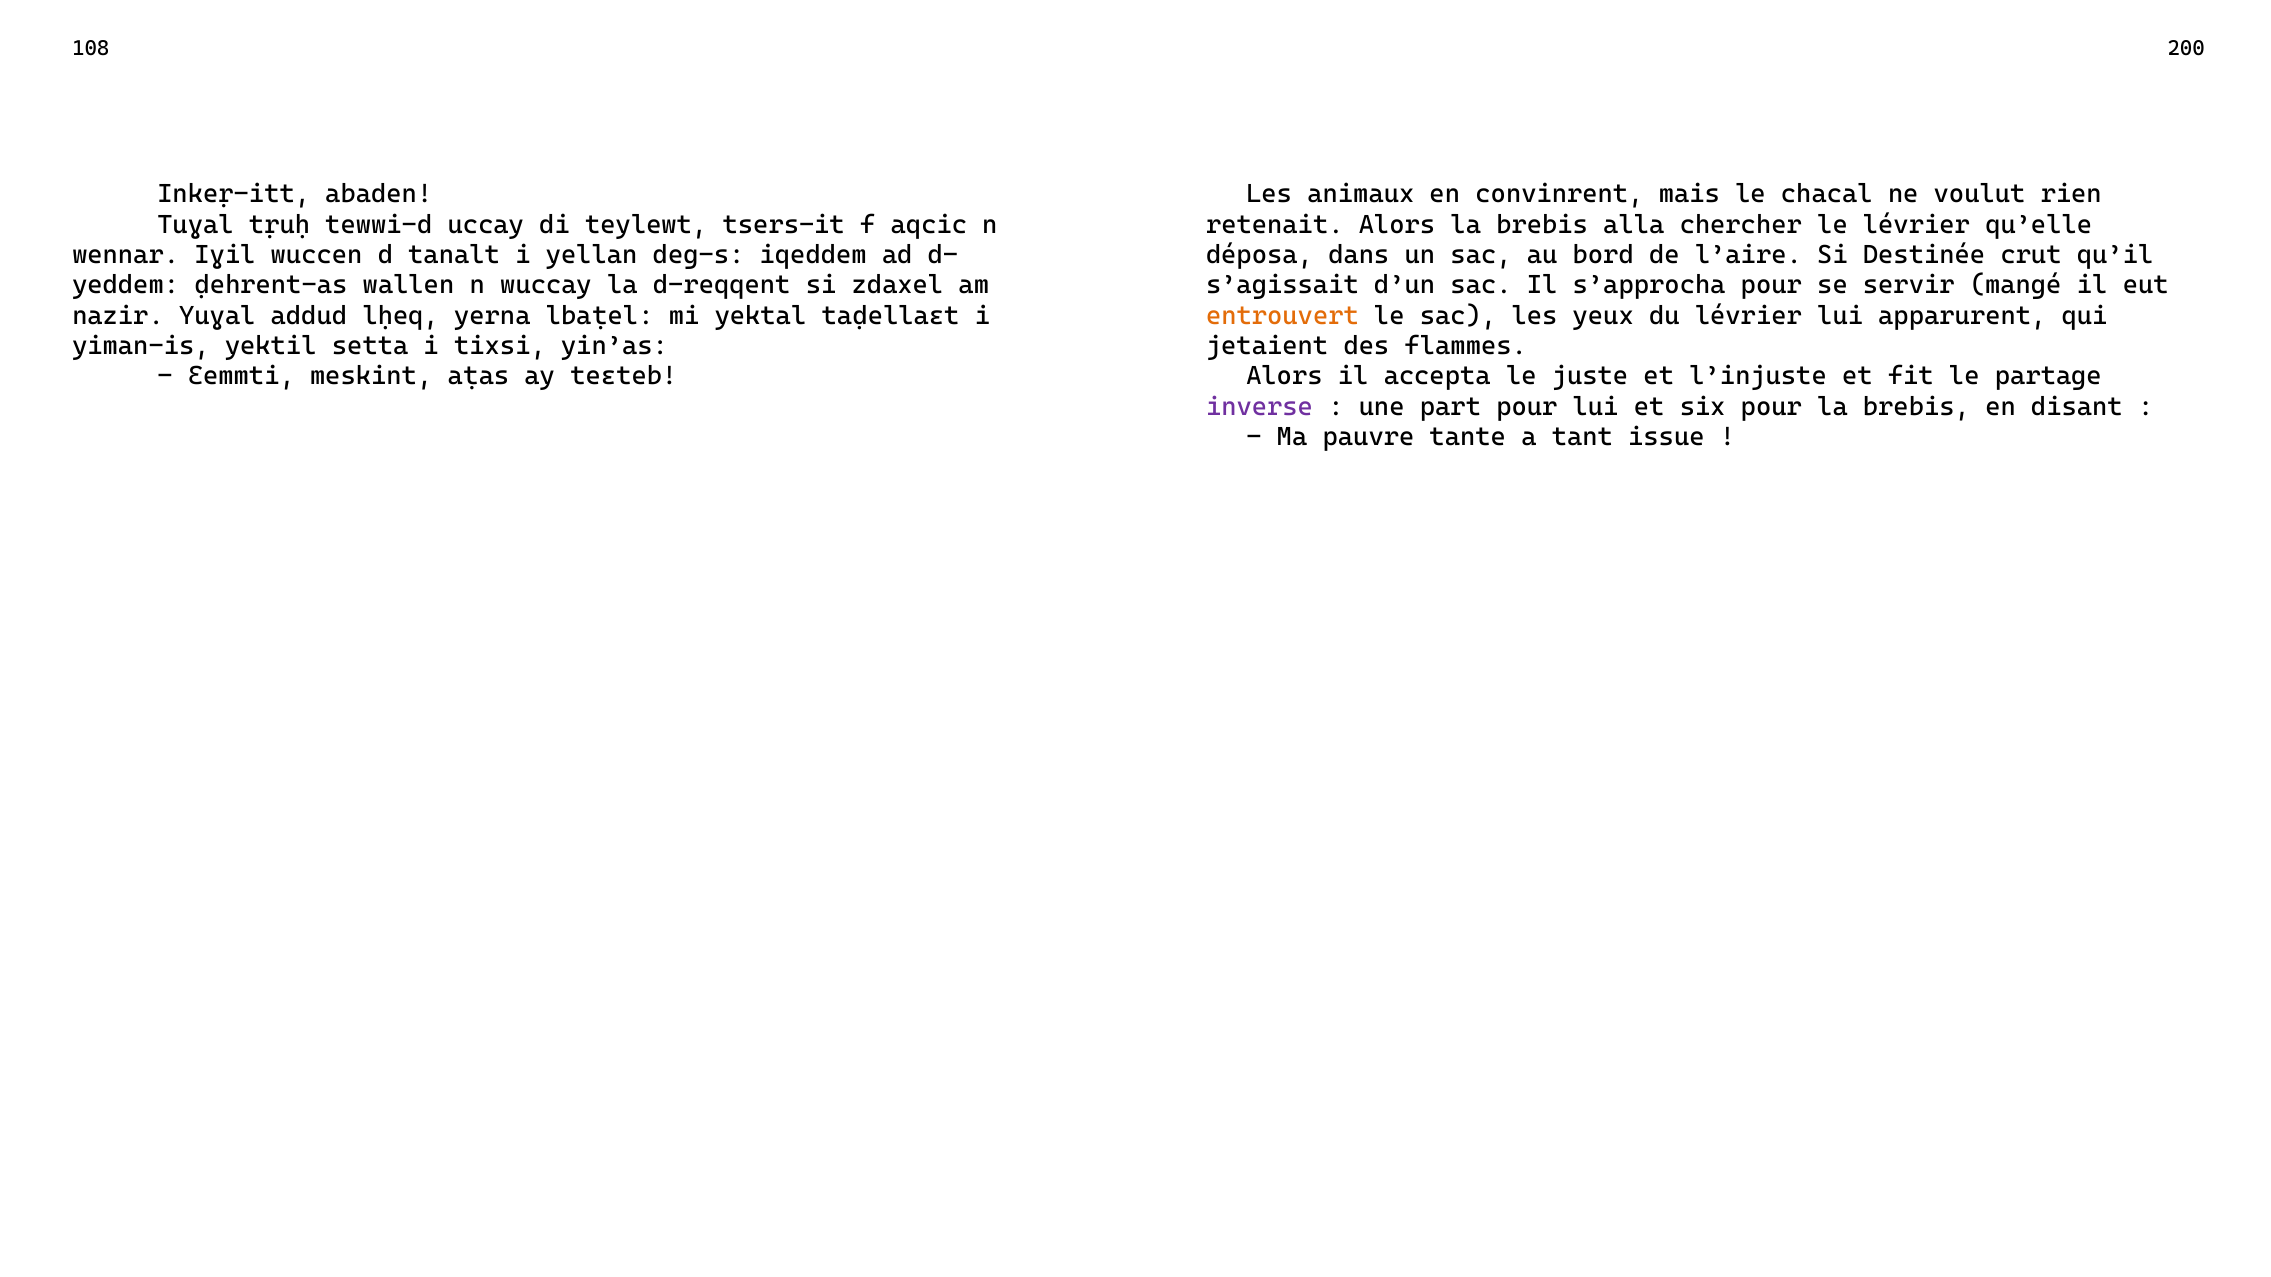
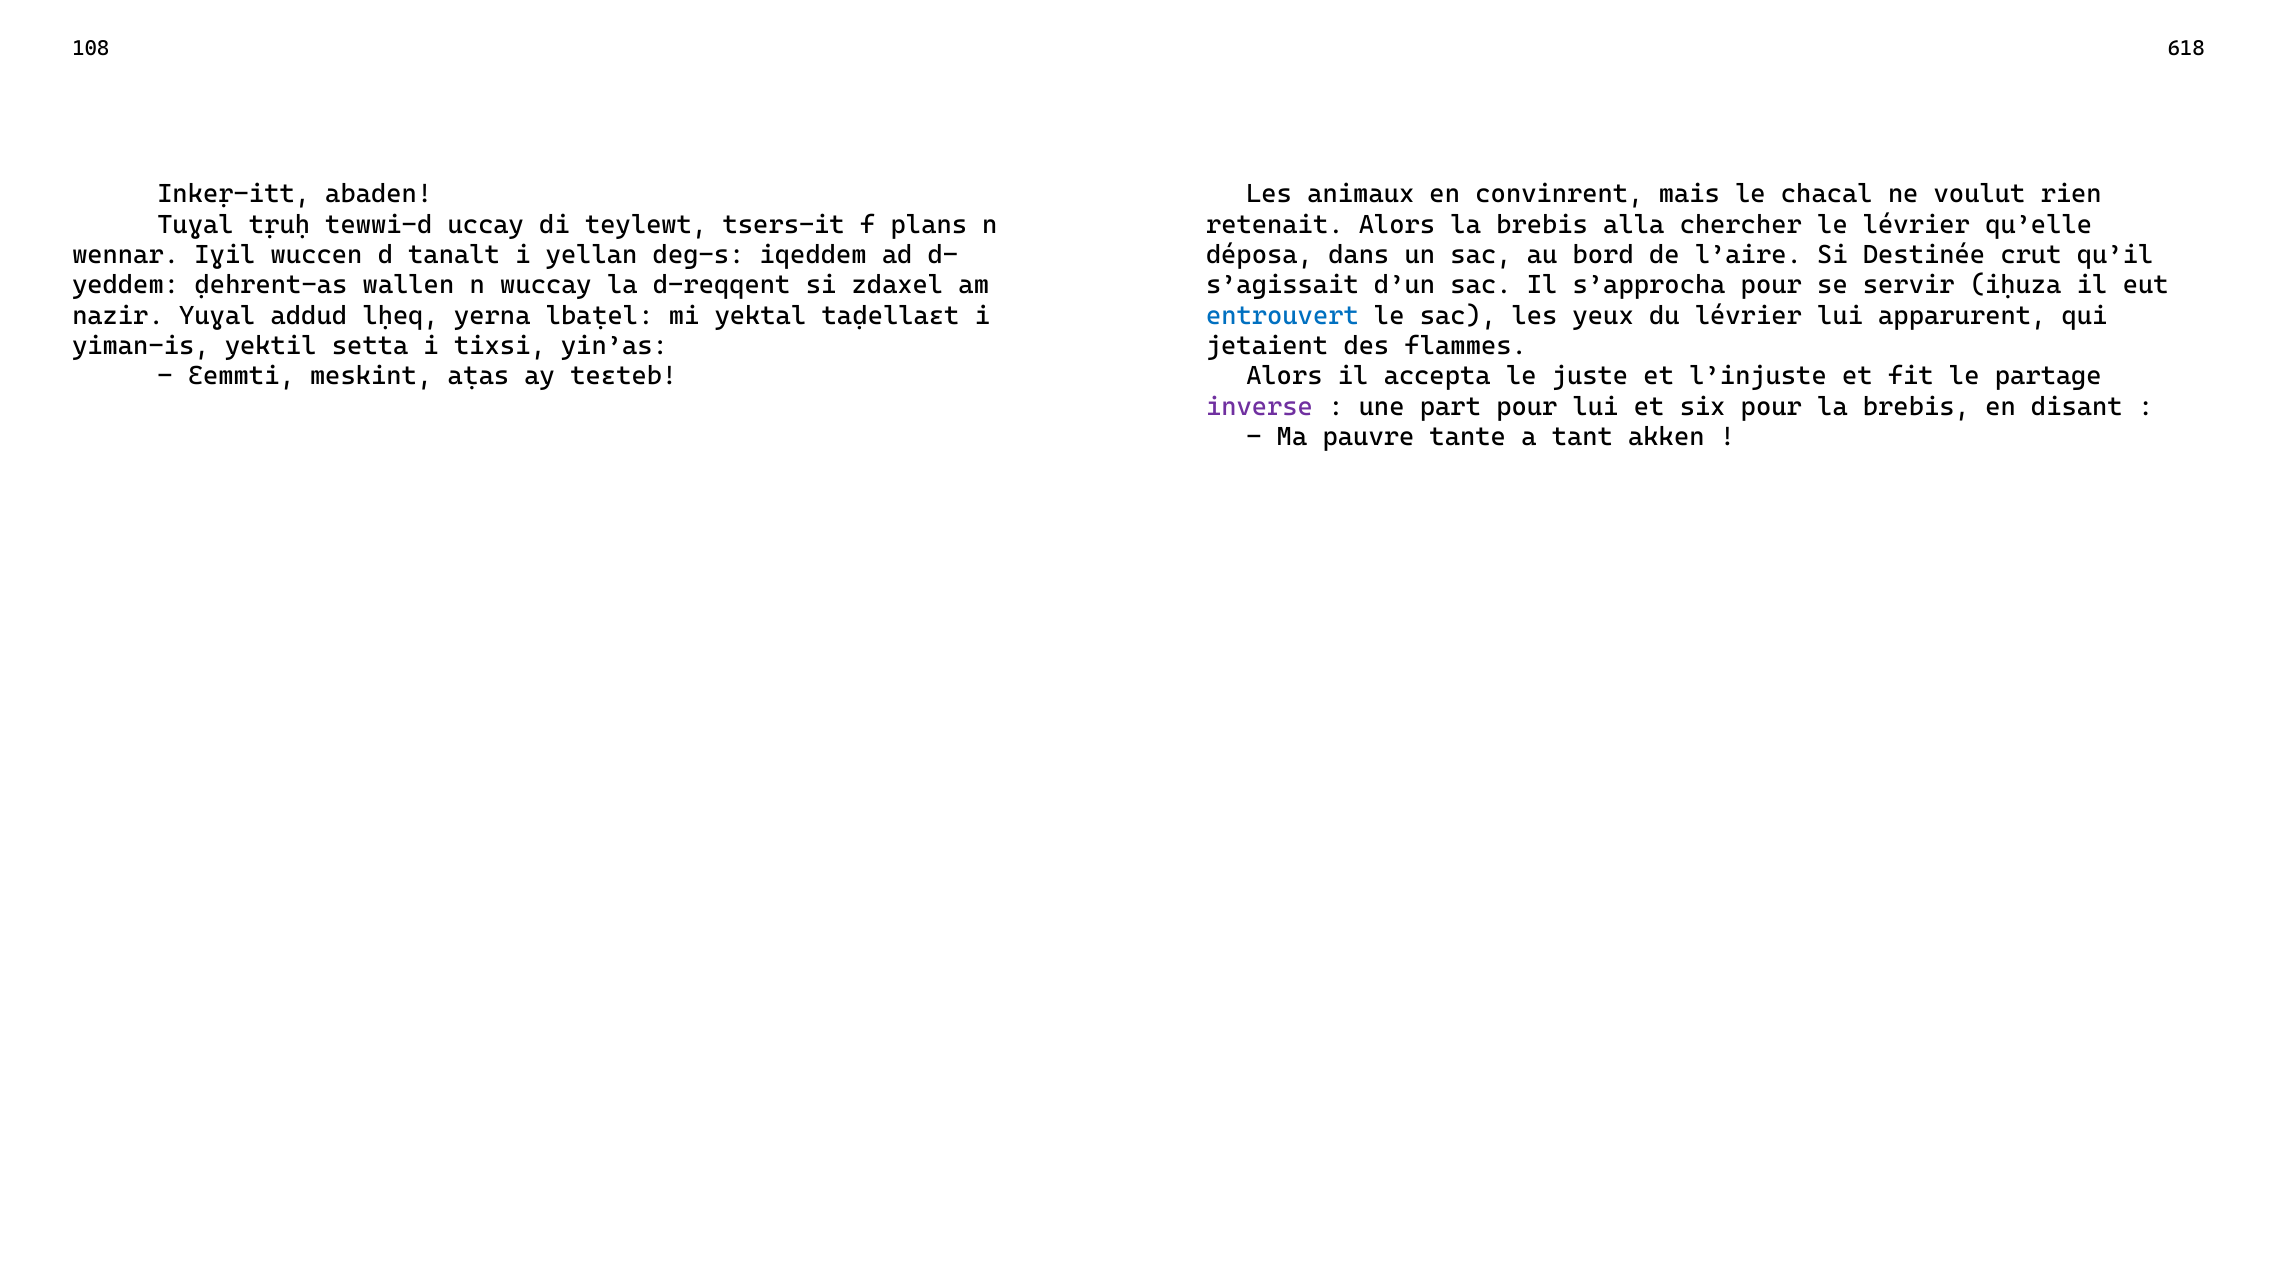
200: 200 -> 618 (2186, 49)
aqcic: aqcic -> plans (929, 225)
mangé: mangé -> iḥuza (2016, 285)
entrouvert colour: orange -> blue (1282, 316)
issue: issue -> akken (1666, 437)
